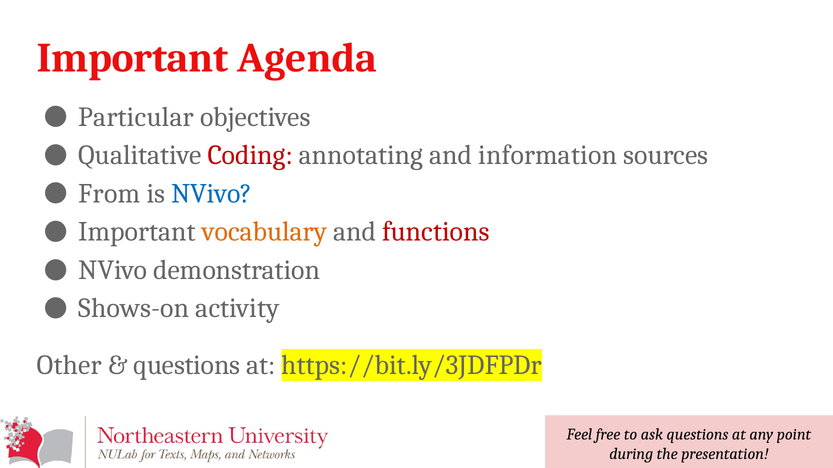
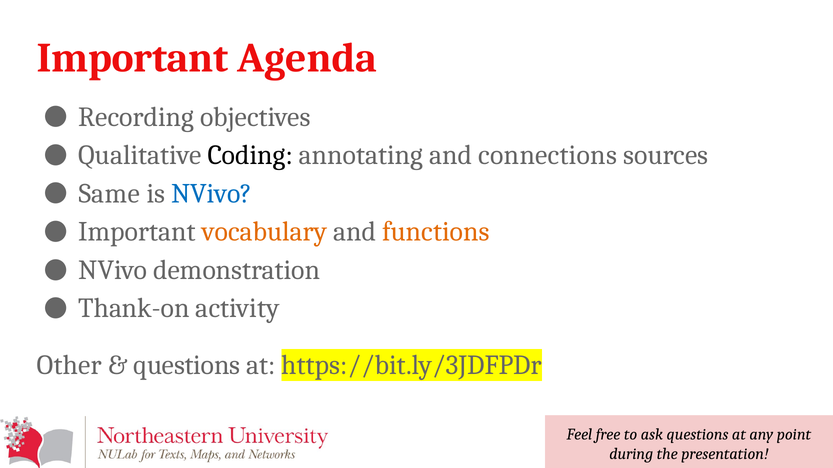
Particular: Particular -> Recording (136, 117)
Coding colour: red -> black (250, 155)
information: information -> connections (548, 155)
From: From -> Same (109, 194)
functions colour: red -> orange (436, 232)
Shows-on: Shows-on -> Thank-on (134, 309)
